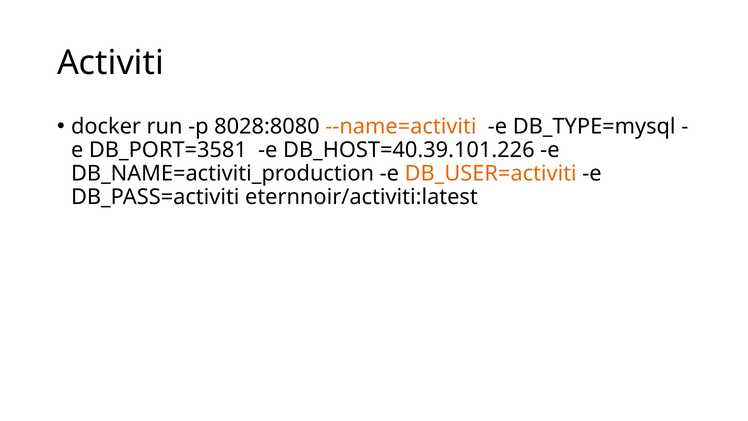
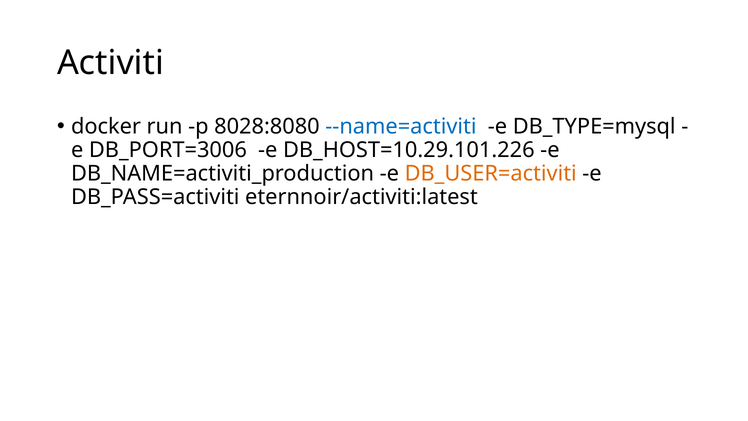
--name=activiti colour: orange -> blue (401, 126)
DB_PORT=3581: DB_PORT=3581 -> DB_PORT=3006 (168, 150)
DB_HOST=40.39.101.226: DB_HOST=40.39.101.226 -> DB_HOST=10.29.101.226 (409, 150)
